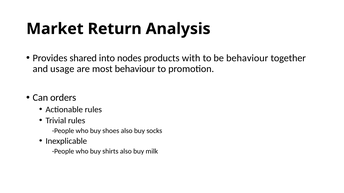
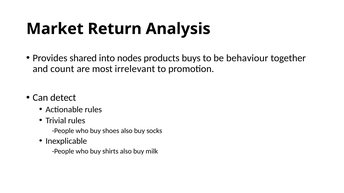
with: with -> buys (191, 58)
usage: usage -> count (62, 69)
most behaviour: behaviour -> irrelevant (135, 69)
orders: orders -> detect (63, 98)
